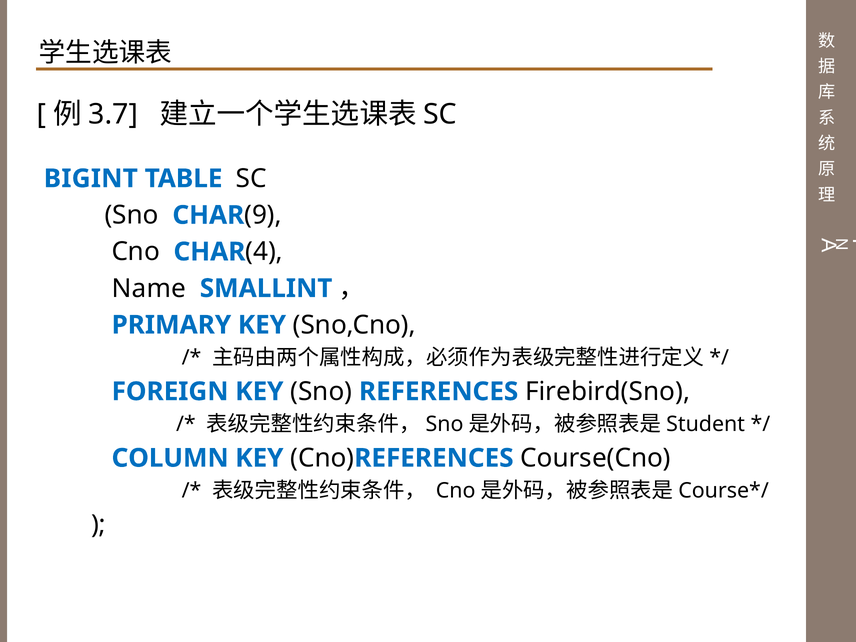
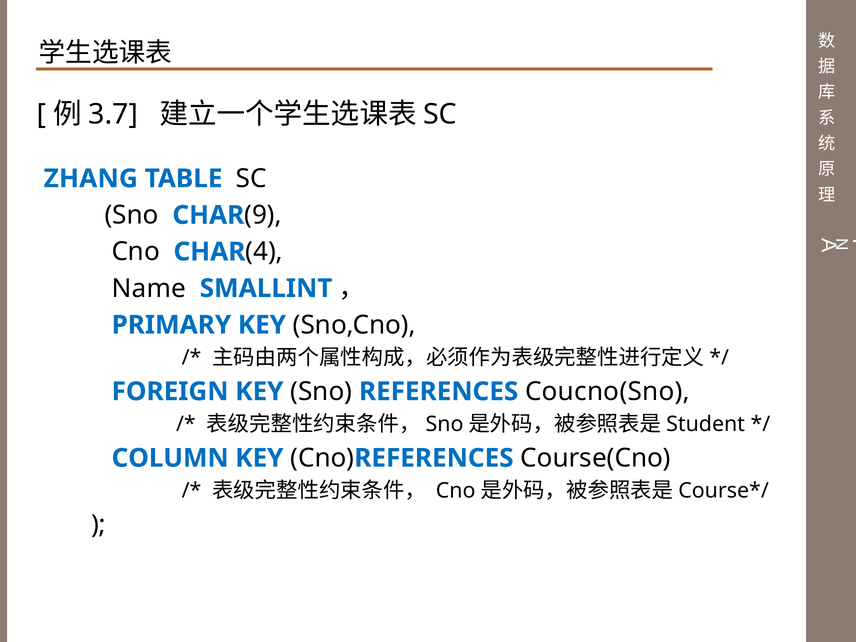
BIGINT: BIGINT -> ZHANG (91, 179)
Firebird(Sno: Firebird(Sno -> Coucno(Sno (607, 392)
